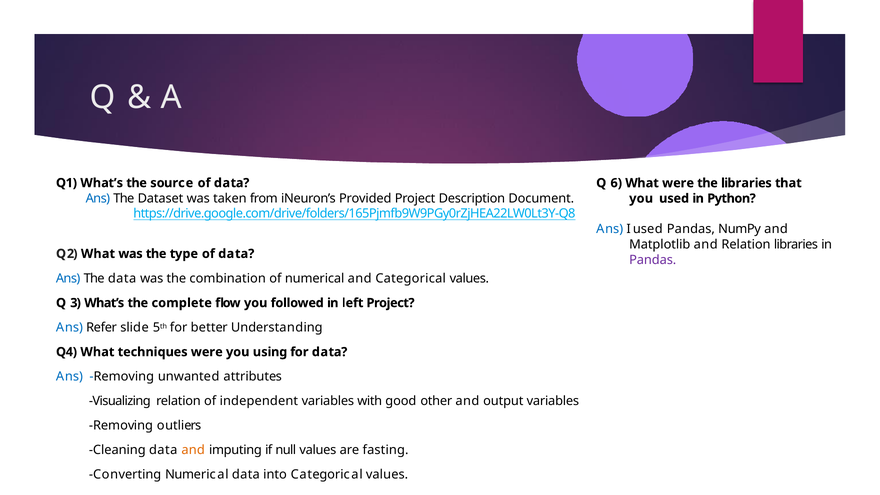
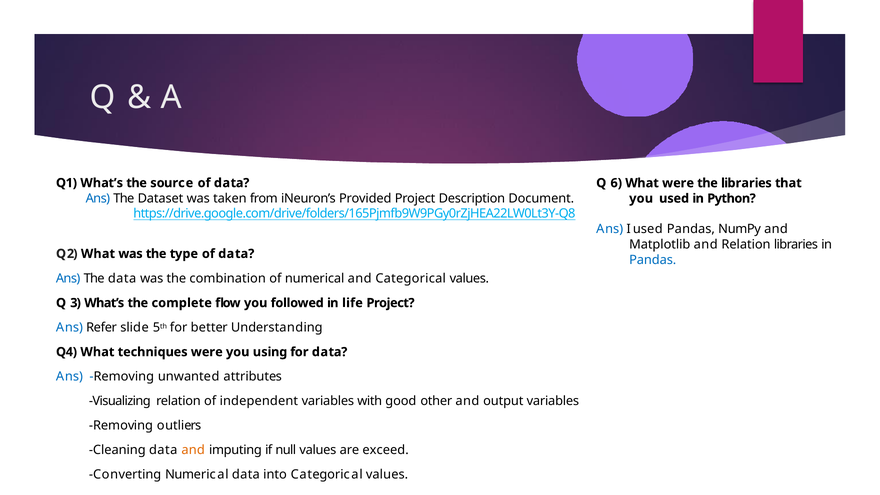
Pandas colour: purple -> blue (653, 260)
left: left -> life (353, 303)
fasting: fasting -> exceed (386, 450)
